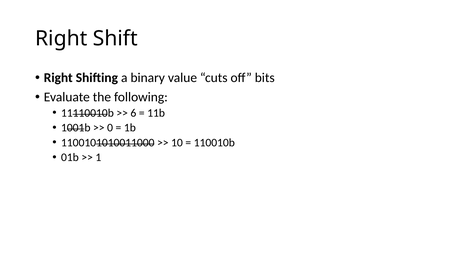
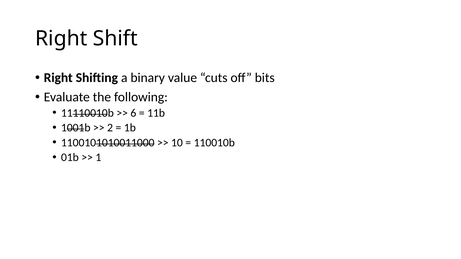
0: 0 -> 2 (110, 128)
